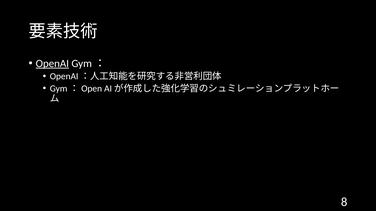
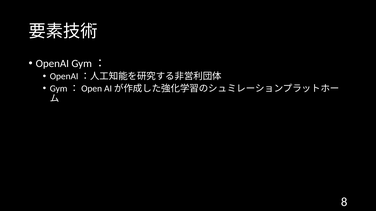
OpenAI underline: present -> none (52, 64)
